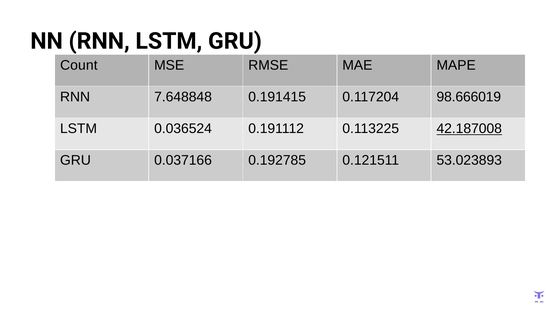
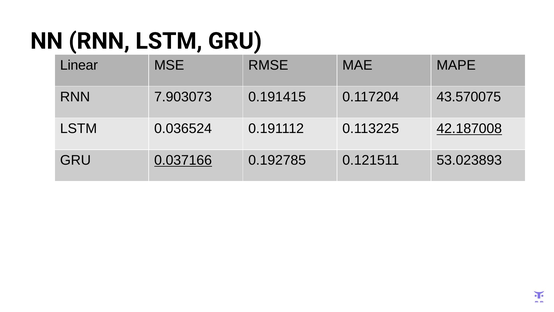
Count: Count -> Linear (79, 65)
7.648848: 7.648848 -> 7.903073 (183, 97)
98.666019: 98.666019 -> 43.570075 (469, 97)
0.037166 underline: none -> present (183, 160)
